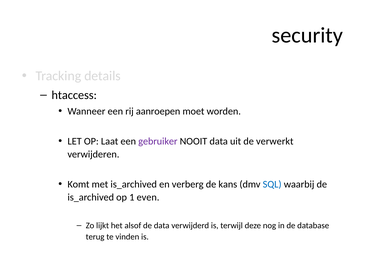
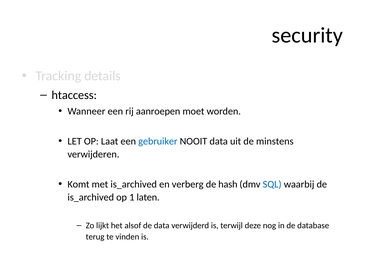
gebruiker colour: purple -> blue (158, 142)
verwerkt: verwerkt -> minstens (275, 142)
kans: kans -> hash (228, 185)
even: even -> laten (148, 198)
